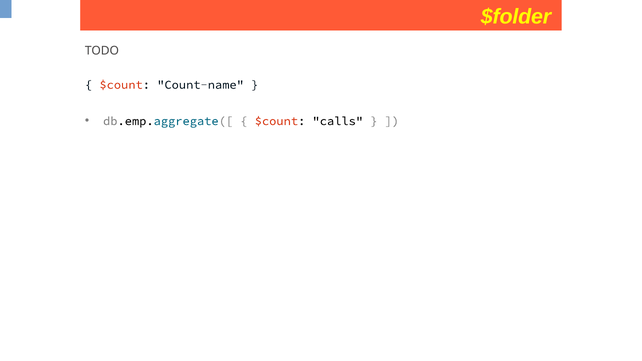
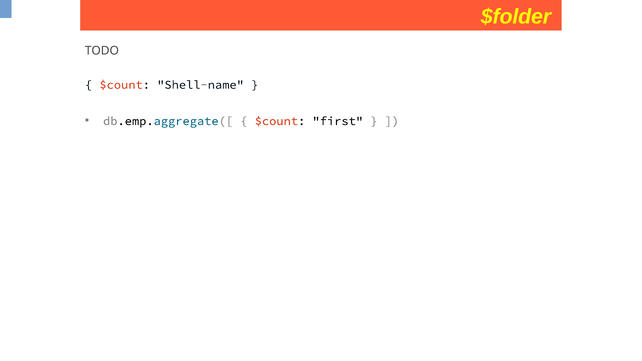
Count-name: Count-name -> Shell-name (201, 85)
calls: calls -> first (338, 121)
